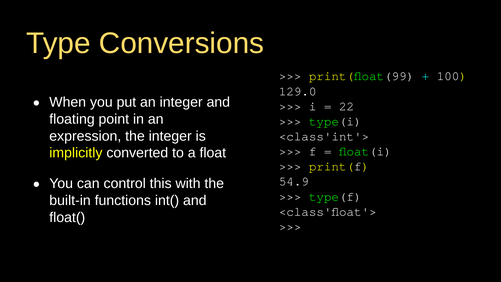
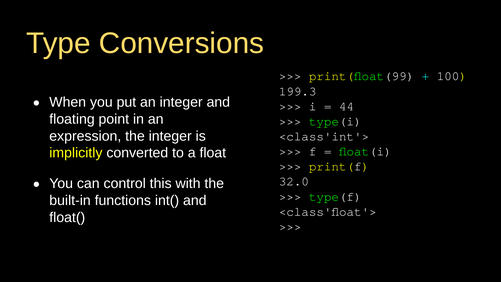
129.0: 129.0 -> 199.3 (298, 91)
22: 22 -> 44 (347, 106)
54.9: 54.9 -> 32.0 (294, 181)
